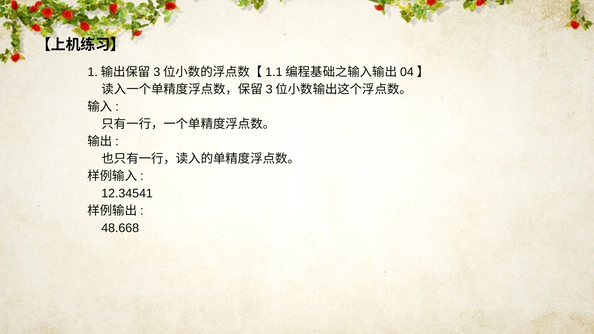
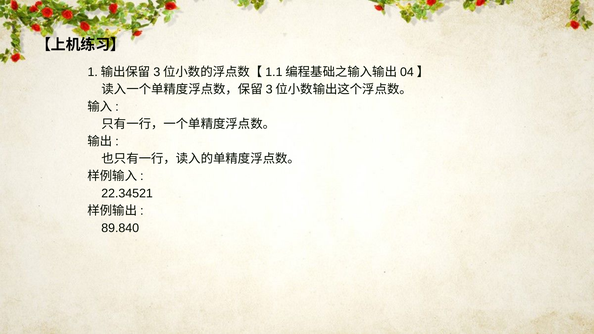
12.34541: 12.34541 -> 22.34521 (127, 193)
48.668: 48.668 -> 89.840 (120, 228)
